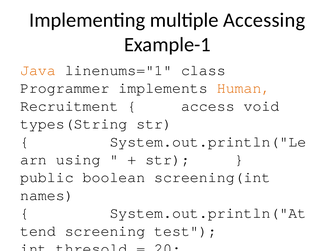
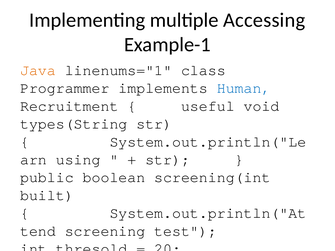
Human colour: orange -> blue (244, 88)
access: access -> useful (208, 106)
names: names -> built (47, 195)
